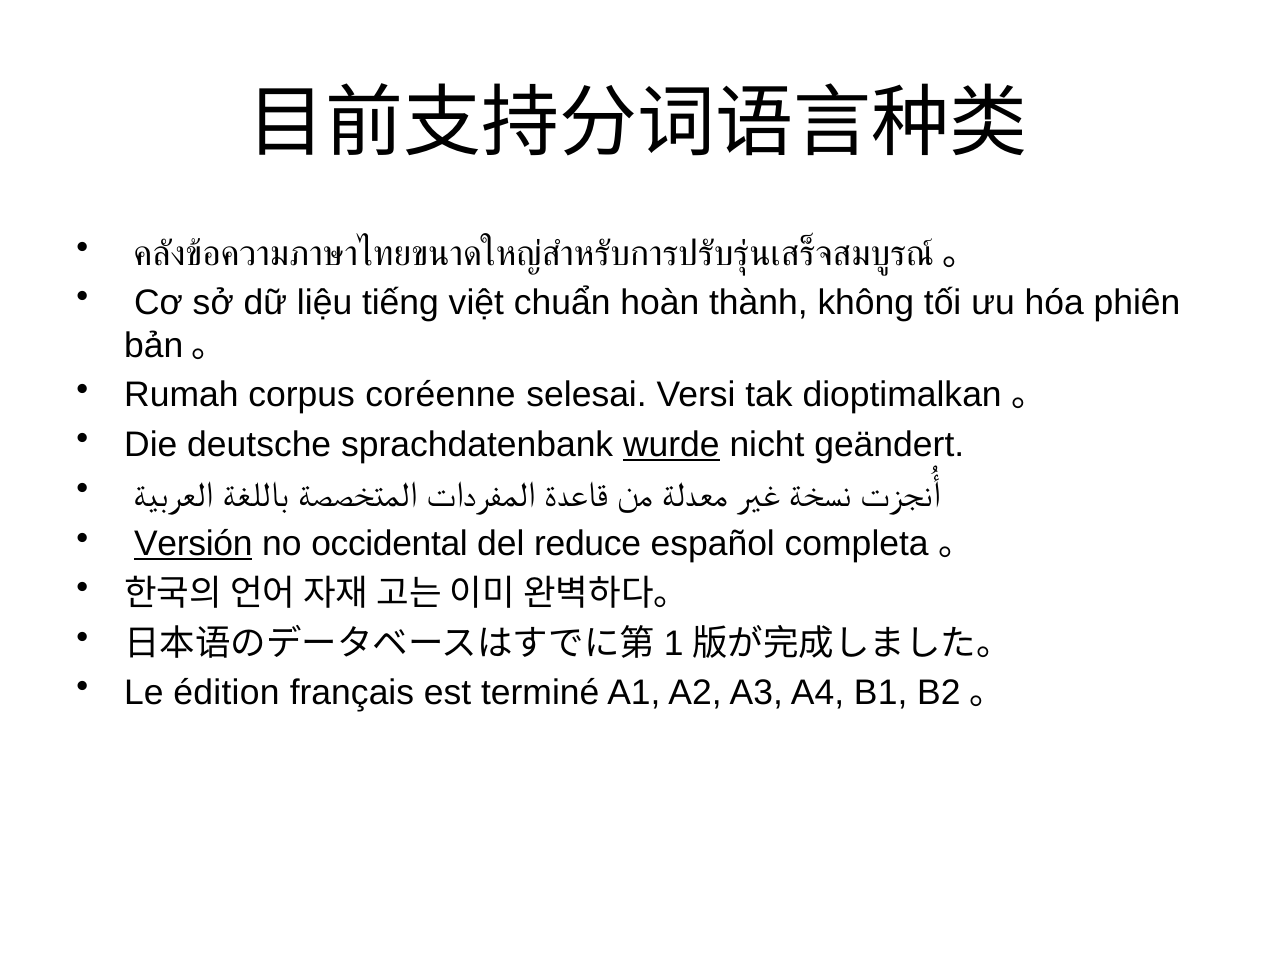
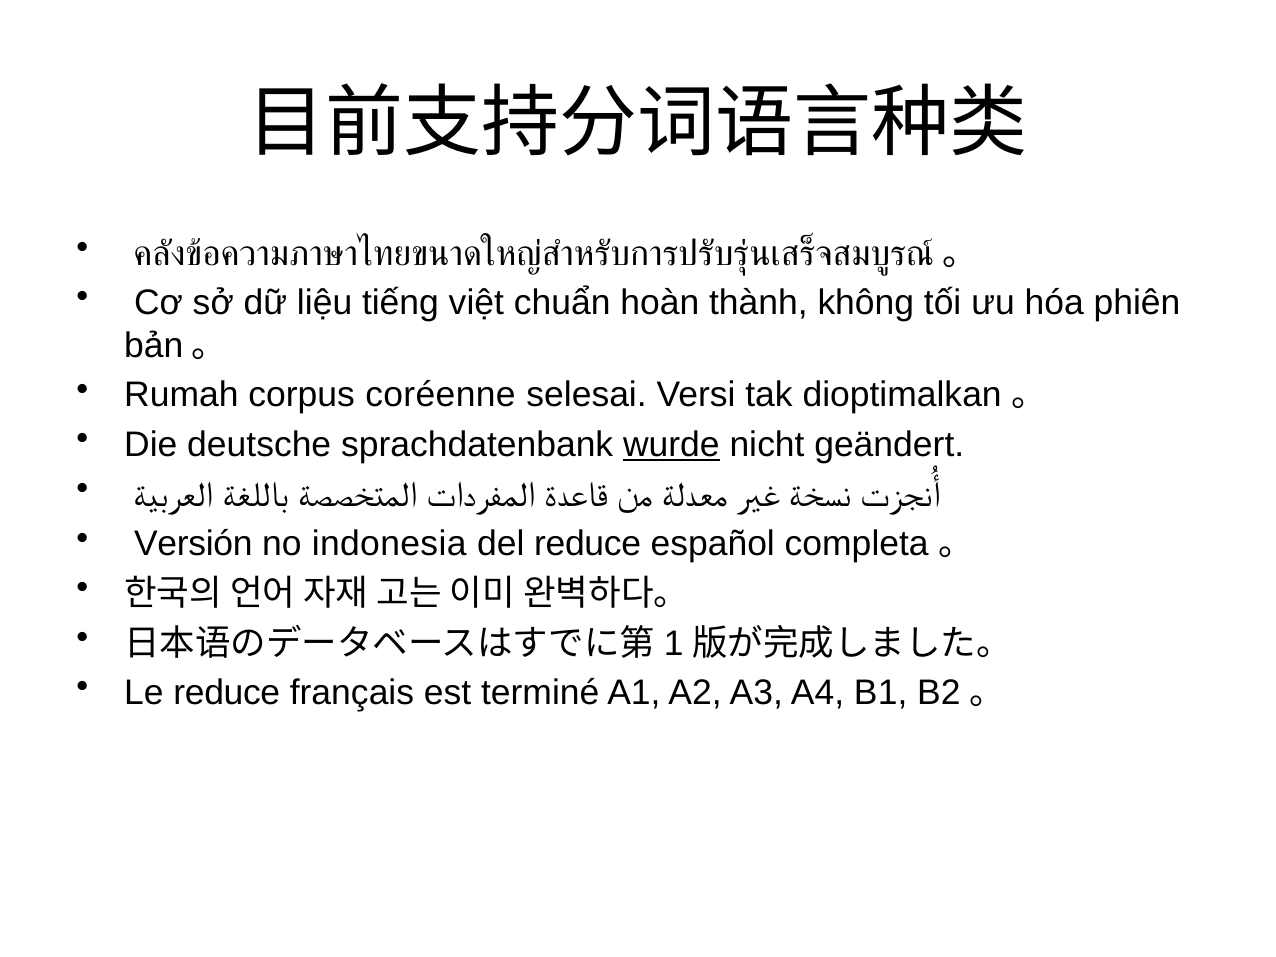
Versión underline: present -> none (193, 544)
occidental: occidental -> indonesia (389, 544)
Le édition: édition -> reduce (227, 693)
